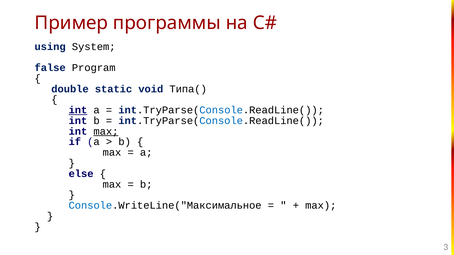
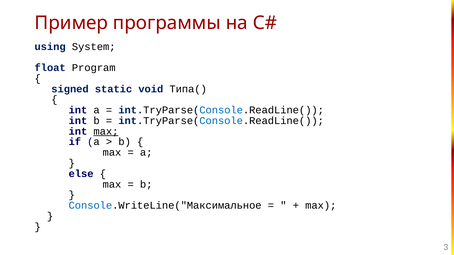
false: false -> float (50, 68)
double: double -> signed (70, 89)
int underline: present -> none (78, 110)
